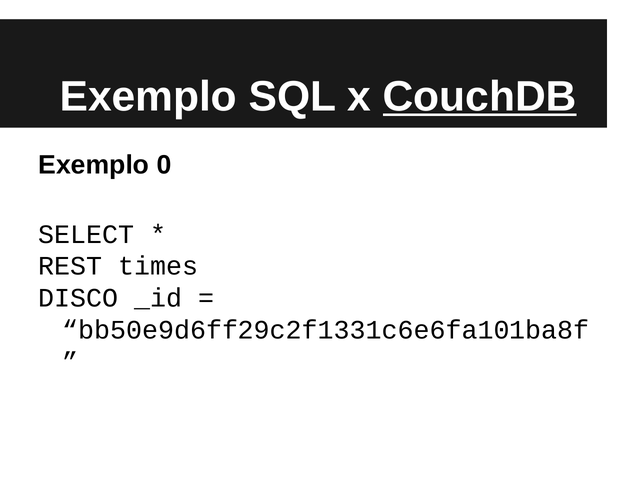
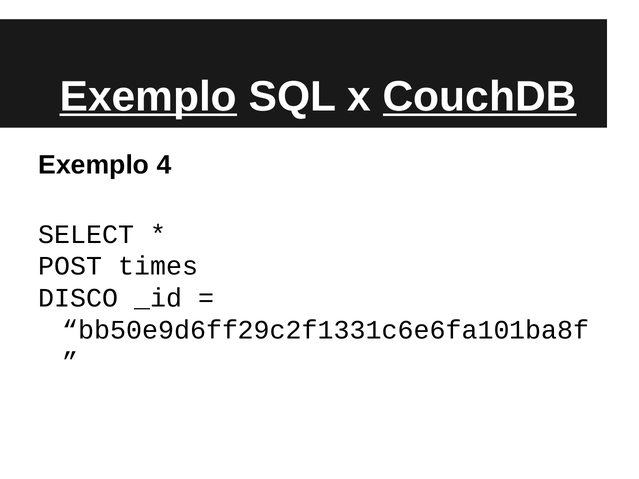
Exemplo underline: none -> present (148, 97)
0: 0 -> 4 (164, 165)
REST: REST -> POST (70, 266)
